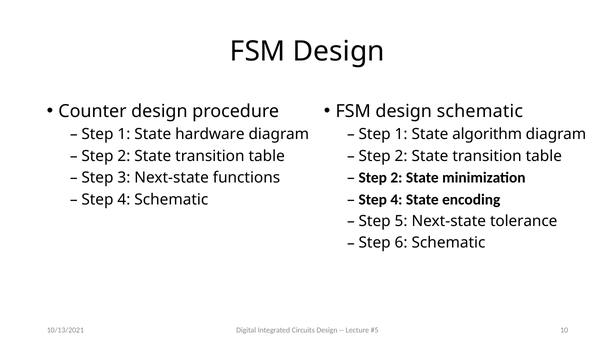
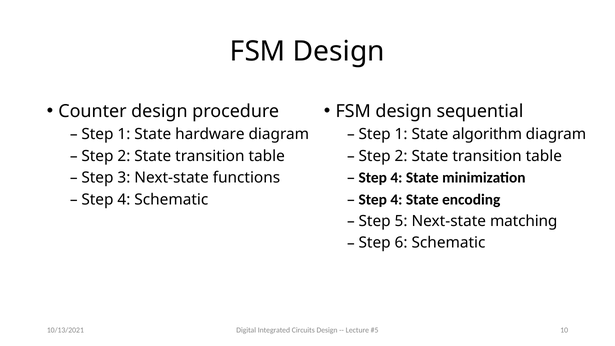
design schematic: schematic -> sequential (480, 111)
2: 2 -> 4 (396, 178)
tolerance: tolerance -> matching (524, 221)
